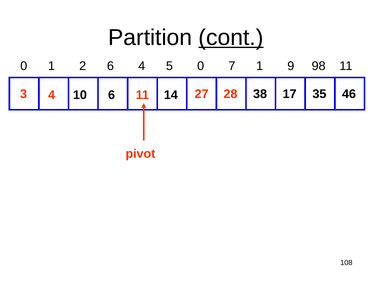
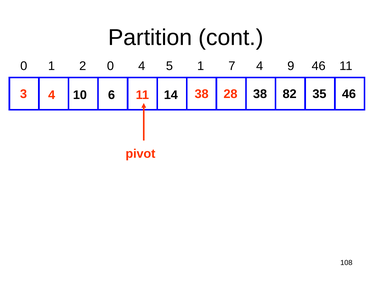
cont underline: present -> none (231, 38)
2 6: 6 -> 0 (110, 66)
5 0: 0 -> 1 (201, 66)
7 1: 1 -> 4 (260, 66)
9 98: 98 -> 46 (319, 66)
6 27: 27 -> 38 (202, 94)
17: 17 -> 82 (290, 94)
